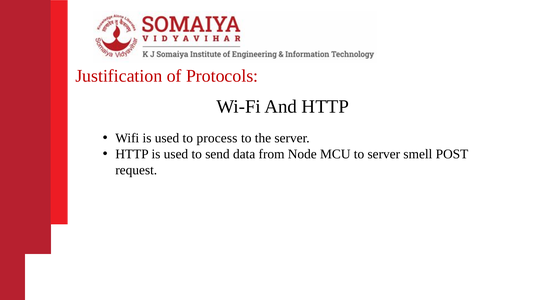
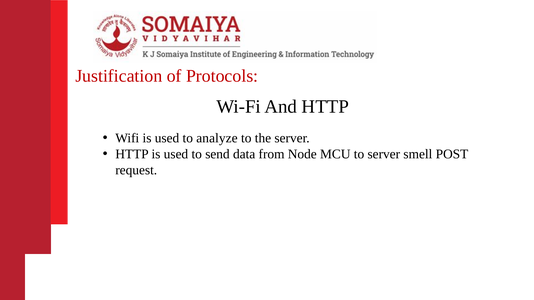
process: process -> analyze (217, 138)
